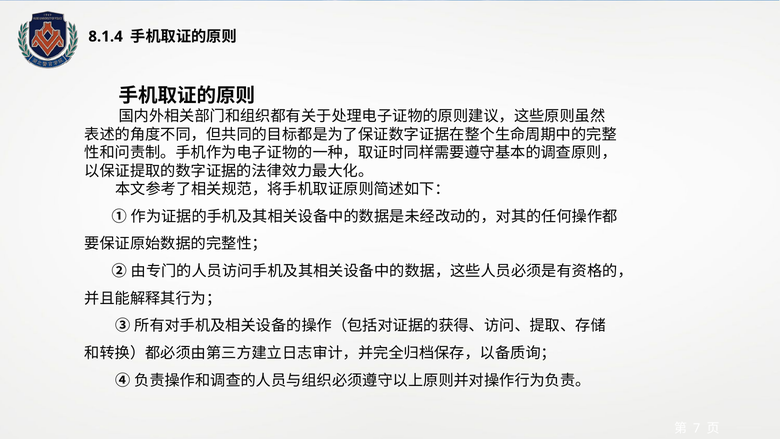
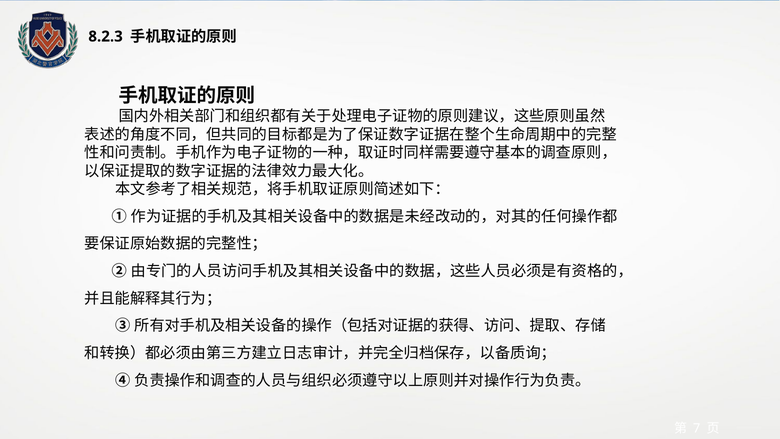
8.1.4: 8.1.4 -> 8.2.3 (106, 36)
